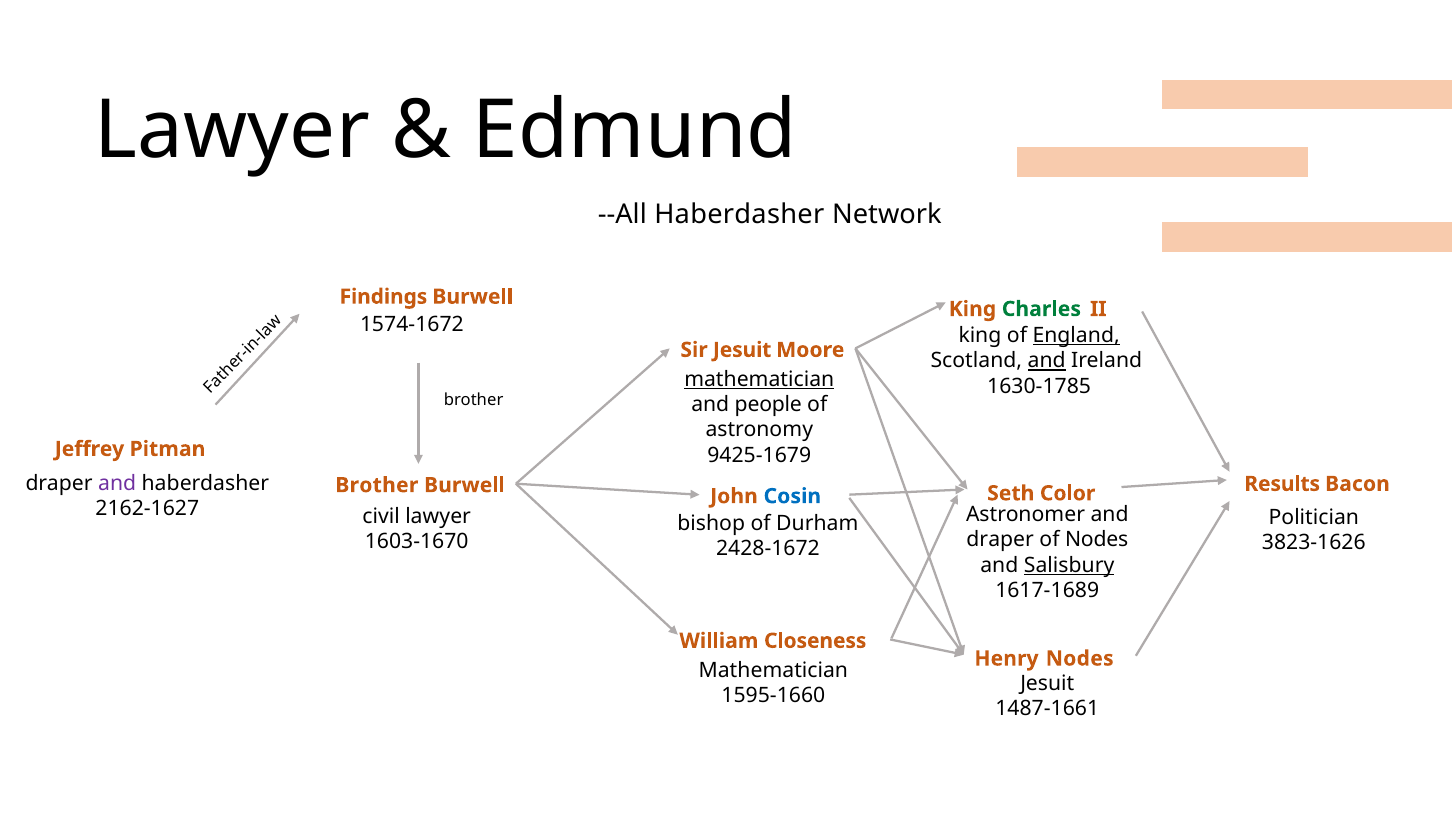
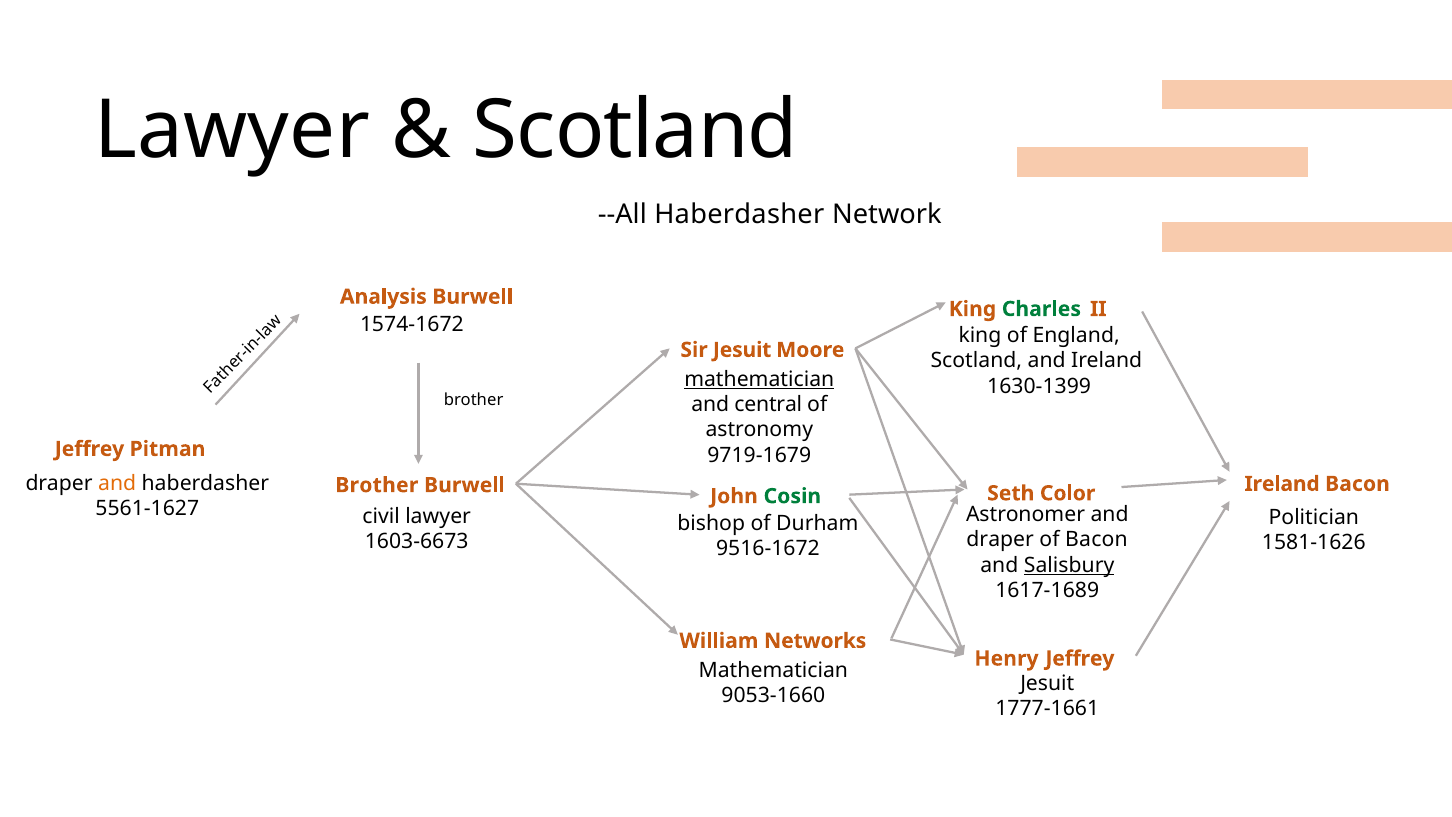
Edmund: Edmund -> Scotland (635, 130)
Findings: Findings -> Analysis (383, 297)
England underline: present -> none (1076, 335)
and underline: present -> none (1047, 361)
1630-1785: 1630-1785 -> 1630-1399 (1039, 386)
people: people -> central (768, 404)
9425-1679: 9425-1679 -> 9719-1679 (759, 455)
and colour: purple -> orange (117, 483)
Results: Results -> Ireland (1282, 484)
Cosin colour: blue -> green (792, 496)
2162-1627: 2162-1627 -> 5561-1627 (147, 509)
of Nodes: Nodes -> Bacon (1096, 540)
1603-1670: 1603-1670 -> 1603-6673 (417, 542)
3823-1626: 3823-1626 -> 1581-1626 (1314, 543)
2428-1672: 2428-1672 -> 9516-1672 (768, 549)
Closeness: Closeness -> Networks (815, 641)
Henry Nodes: Nodes -> Jeffrey (1080, 658)
1595-1660: 1595-1660 -> 9053-1660 (773, 696)
1487-1661: 1487-1661 -> 1777-1661 (1047, 708)
